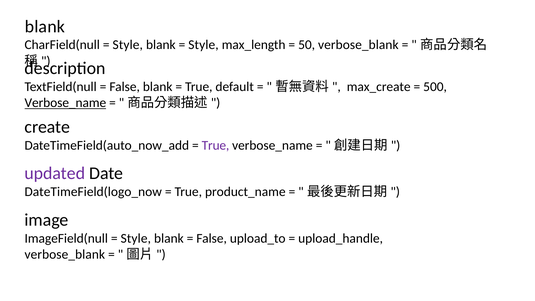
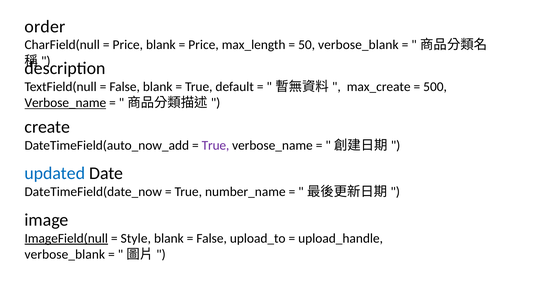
blank: blank -> order (45, 26)
Style: Style -> Price (128, 45)
Style: Style -> Price (204, 45)
updated colour: purple -> blue (55, 173)
DateTimeField(logo_now: DateTimeField(logo_now -> DateTimeField(date_now (93, 192)
product_name: product_name -> number_name (245, 192)
ImageField(null underline: none -> present (66, 238)
